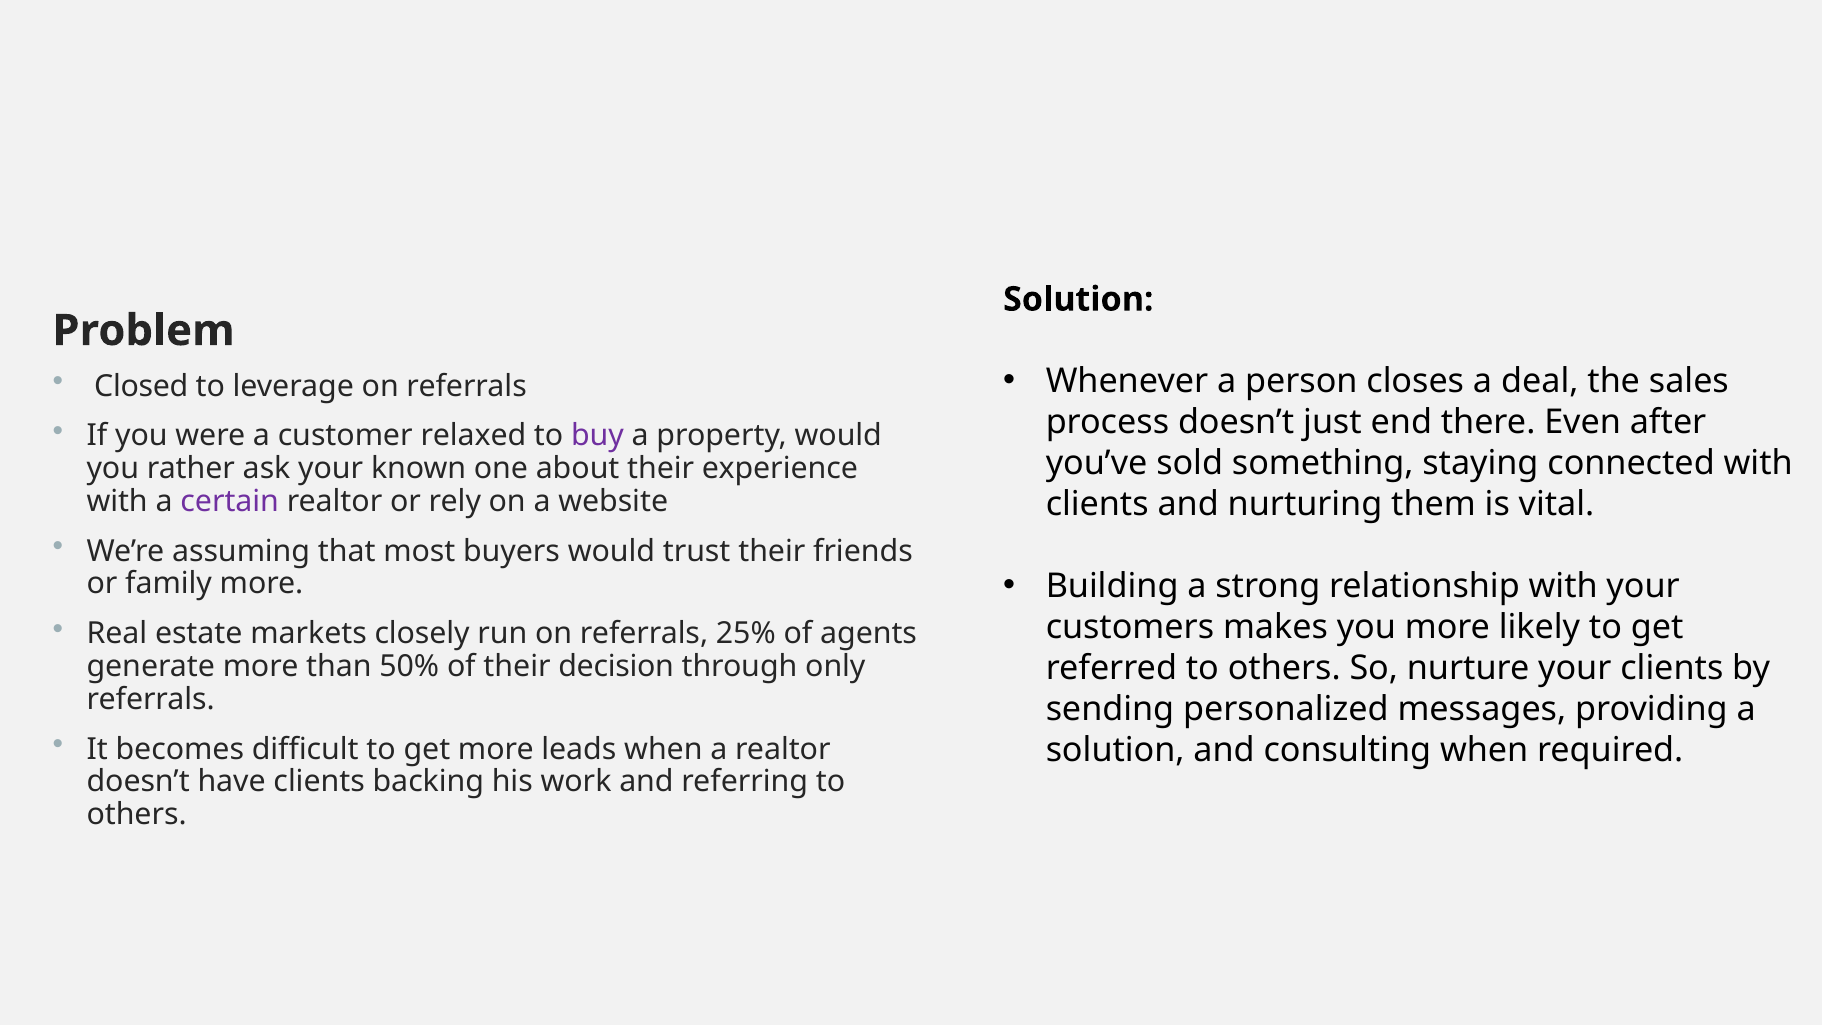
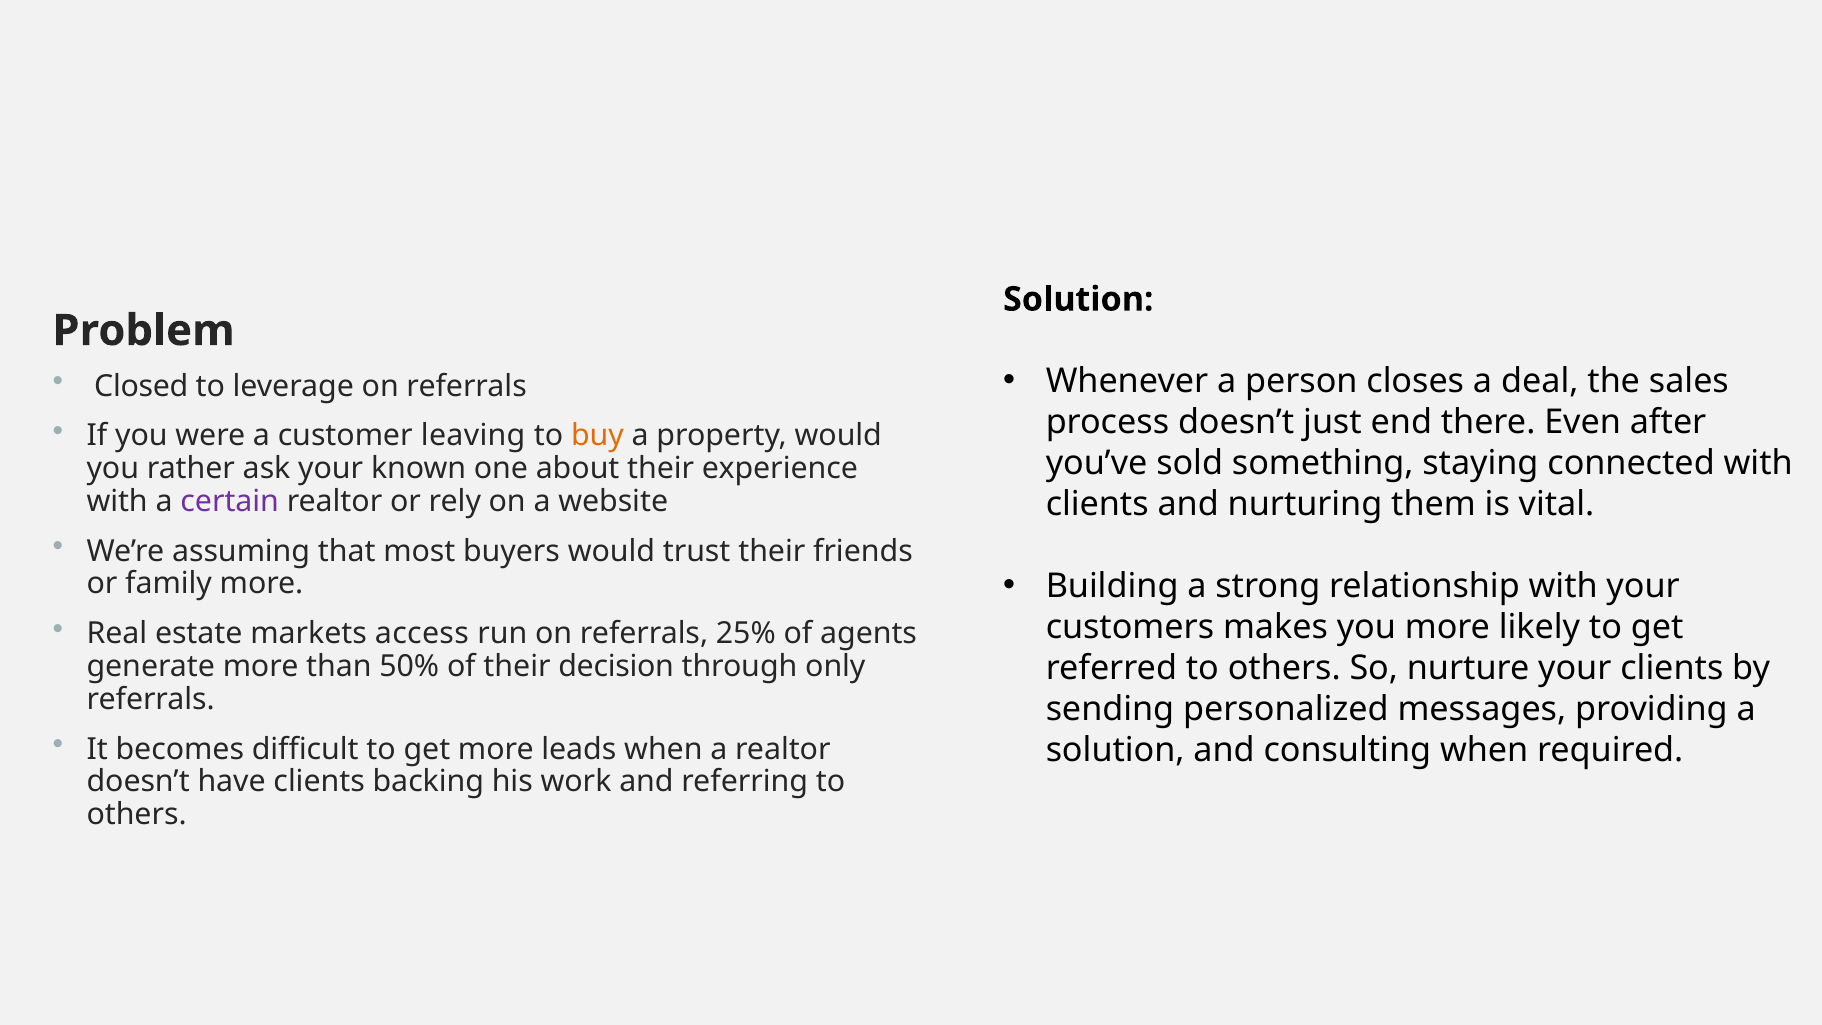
relaxed: relaxed -> leaving (473, 436)
buy colour: purple -> orange (597, 436)
closely: closely -> access (422, 634)
